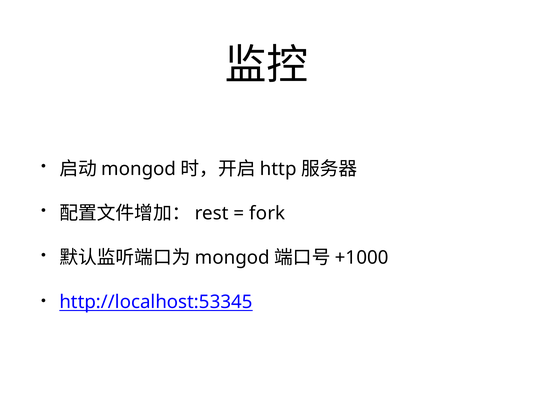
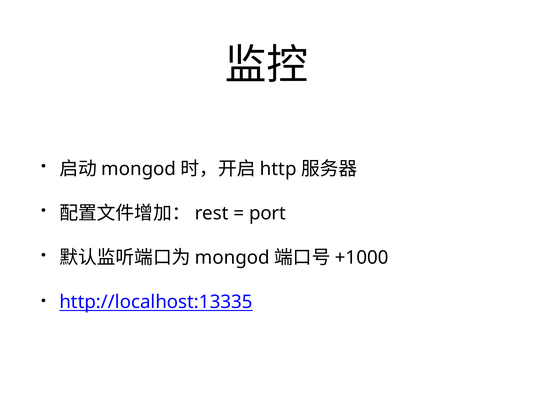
fork: fork -> port (267, 213)
http://localhost:53345: http://localhost:53345 -> http://localhost:13335 (156, 302)
